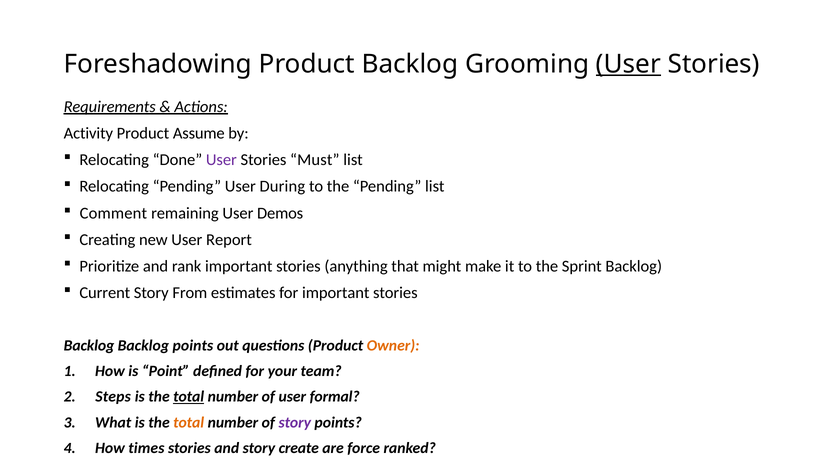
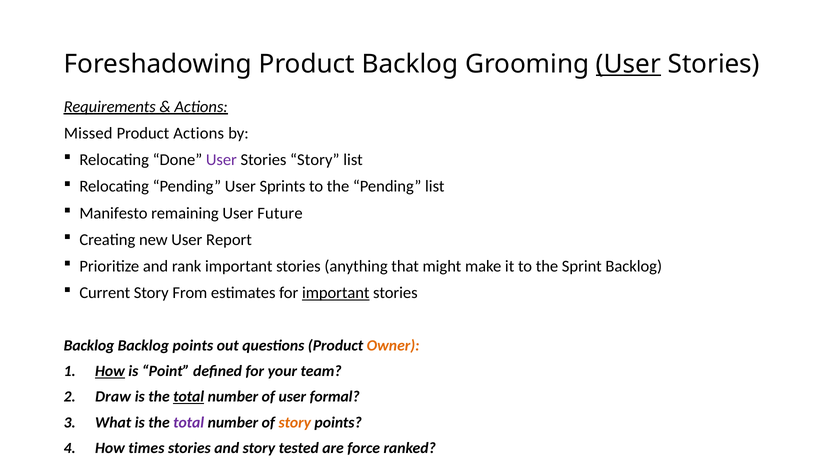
Activity: Activity -> Missed (88, 133)
Product Assume: Assume -> Actions (199, 133)
Stories Must: Must -> Story (315, 160)
During: During -> Sprints (282, 187)
Comment: Comment -> Manifesto (113, 213)
Demos: Demos -> Future (280, 213)
important underline: none -> present (336, 293)
How underline: none -> present (110, 371)
Steps: Steps -> Draw (113, 397)
total colour: orange -> purple (189, 423)
story colour: purple -> orange (295, 423)
create: create -> tested (299, 448)
